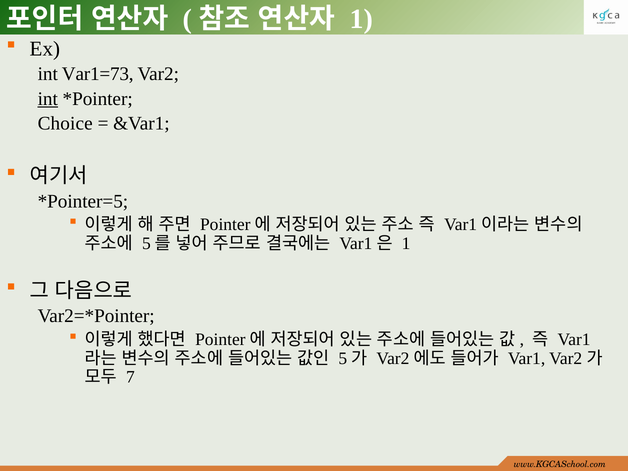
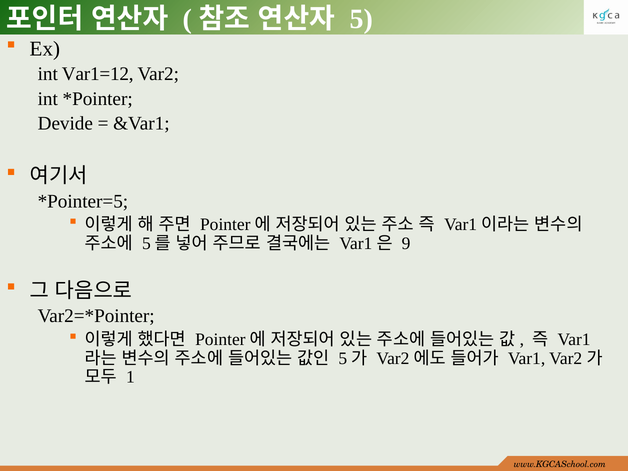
1: 1 -> 5 (361, 19)
Var1=73: Var1=73 -> Var1=12 (98, 74)
int underline: present -> none (48, 99)
Choice: Choice -> Devide (65, 123)
1: 1 -> 9 (406, 243)
7: 7 -> 1 (130, 377)
